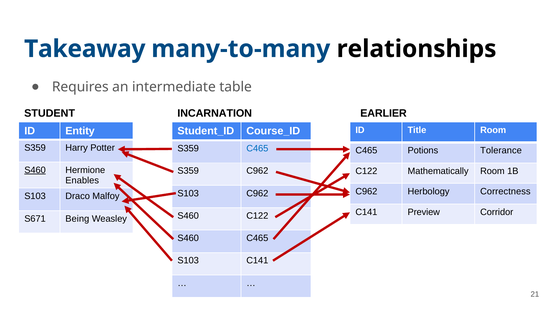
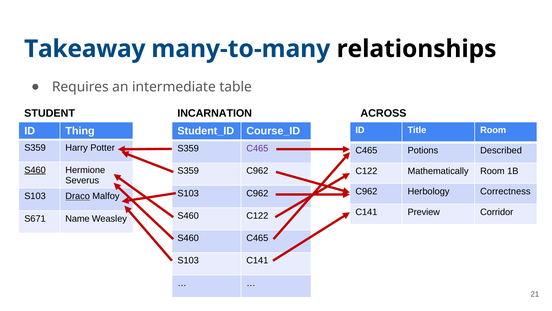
EARLIER: EARLIER -> ACROSS (383, 113)
Entity: Entity -> Thing (80, 131)
C465 colour: blue -> purple (257, 148)
Tolerance: Tolerance -> Described (501, 150)
Enables: Enables -> Severus (82, 180)
Draco underline: none -> present (78, 196)
Being: Being -> Name (77, 218)
